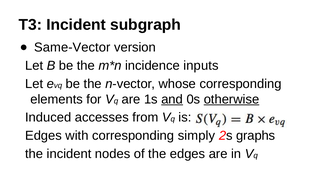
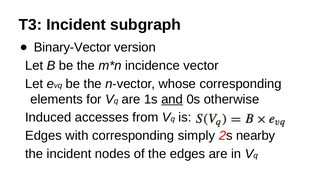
Same-Vector: Same-Vector -> Binary-Vector (72, 47)
inputs: inputs -> vector (201, 66)
otherwise underline: present -> none (231, 99)
graphs: graphs -> nearby (256, 136)
